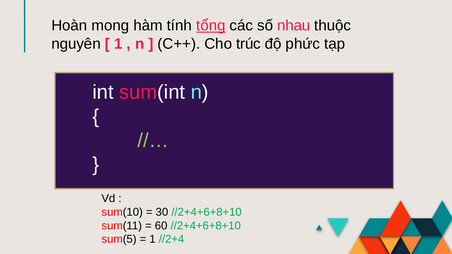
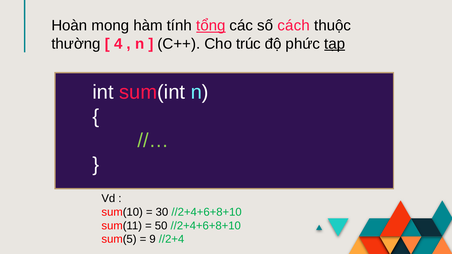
nhau: nhau -> cách (294, 26)
nguyên: nguyên -> thường (76, 44)
1: 1 -> 4 (118, 44)
tạp underline: none -> present (335, 44)
60: 60 -> 50 (161, 226)
1: 1 -> 9 (153, 239)
